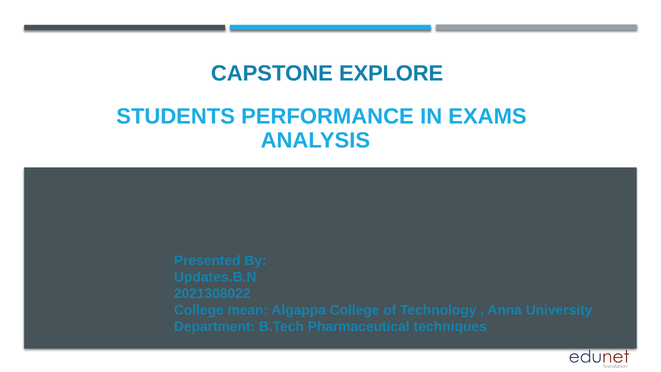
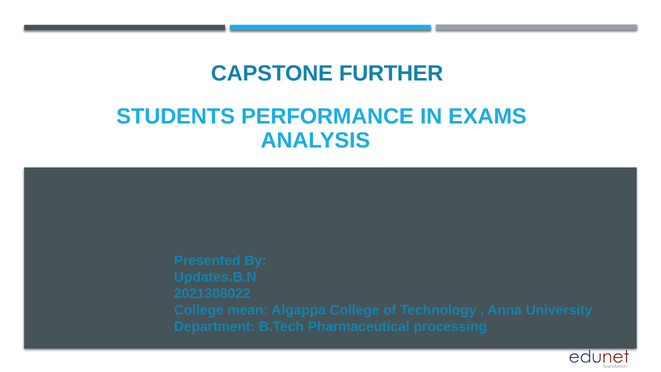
EXPLORE: EXPLORE -> FURTHER (391, 73)
techniques: techniques -> processing (450, 326)
